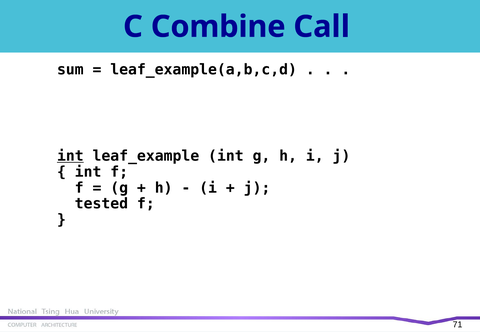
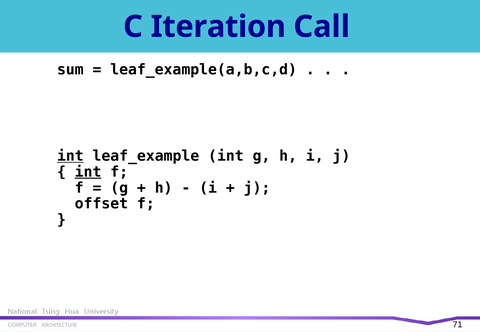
Combine: Combine -> Iteration (218, 27)
int underline: none -> present (88, 172)
tested: tested -> offset (101, 204)
